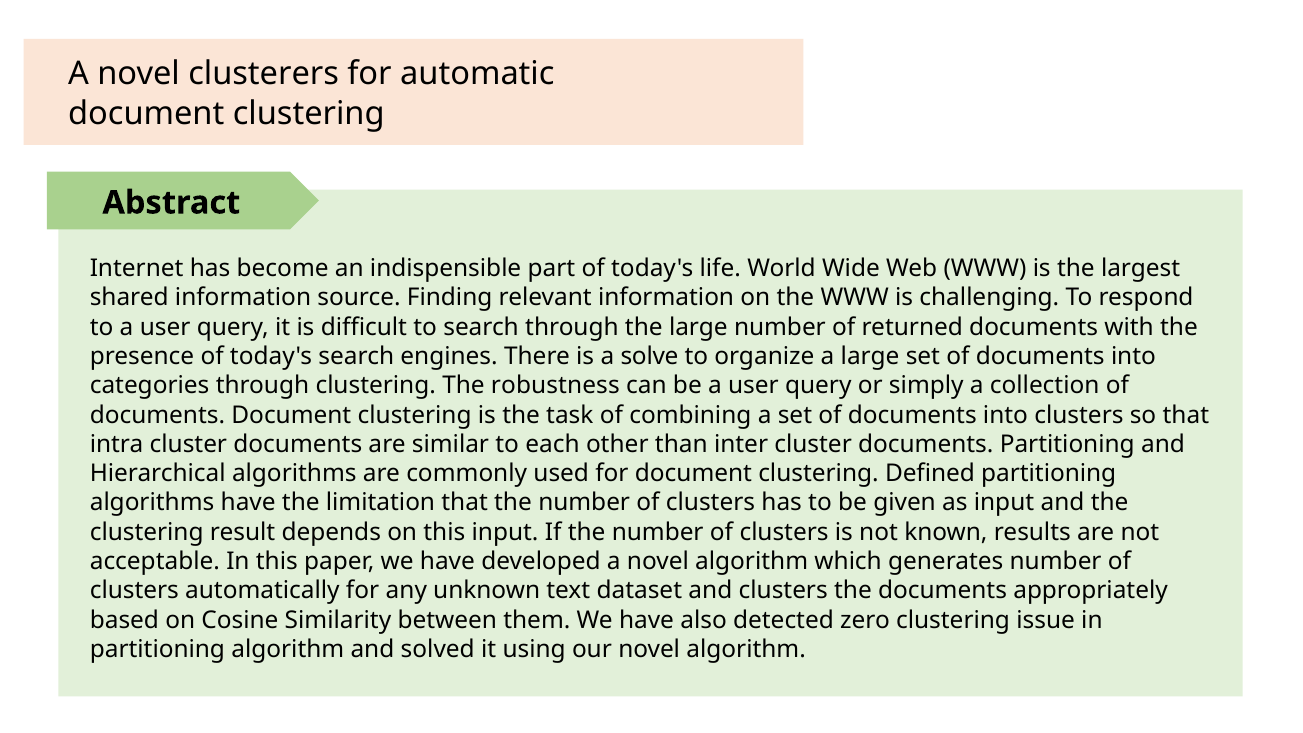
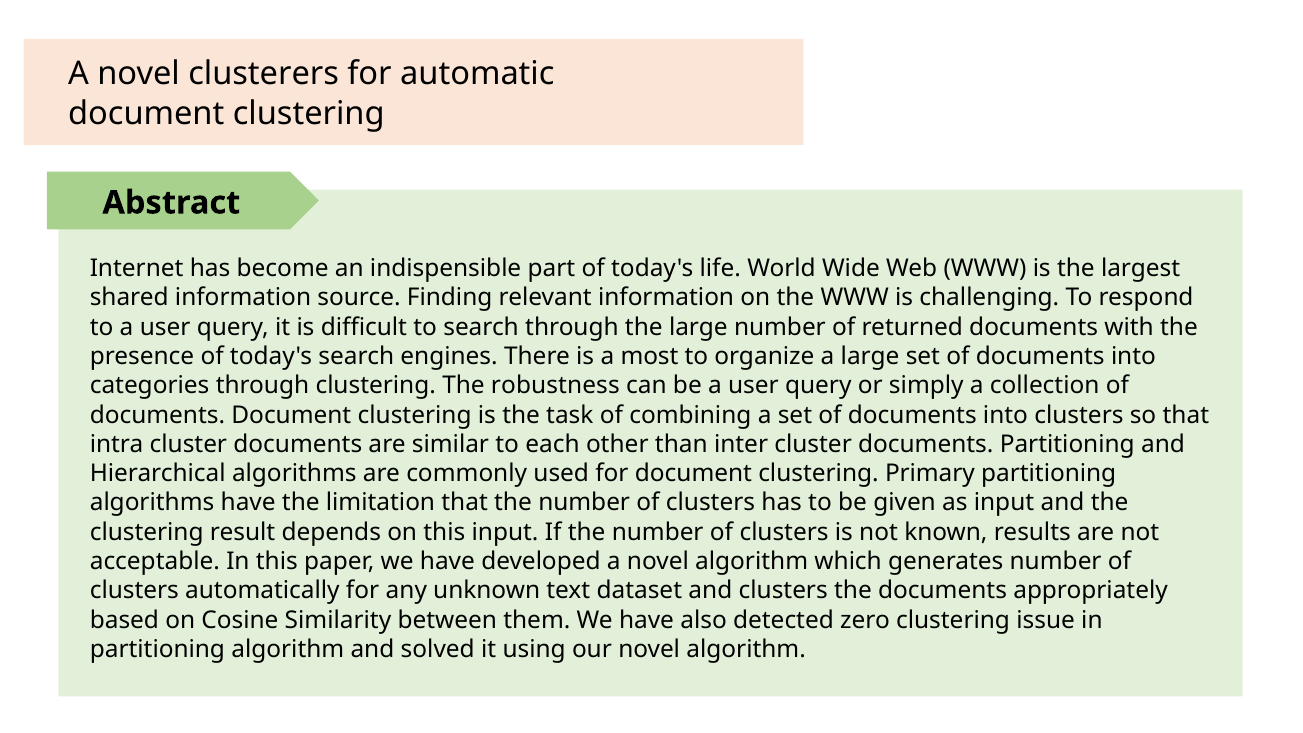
solve: solve -> most (649, 356)
Defined: Defined -> Primary (930, 474)
